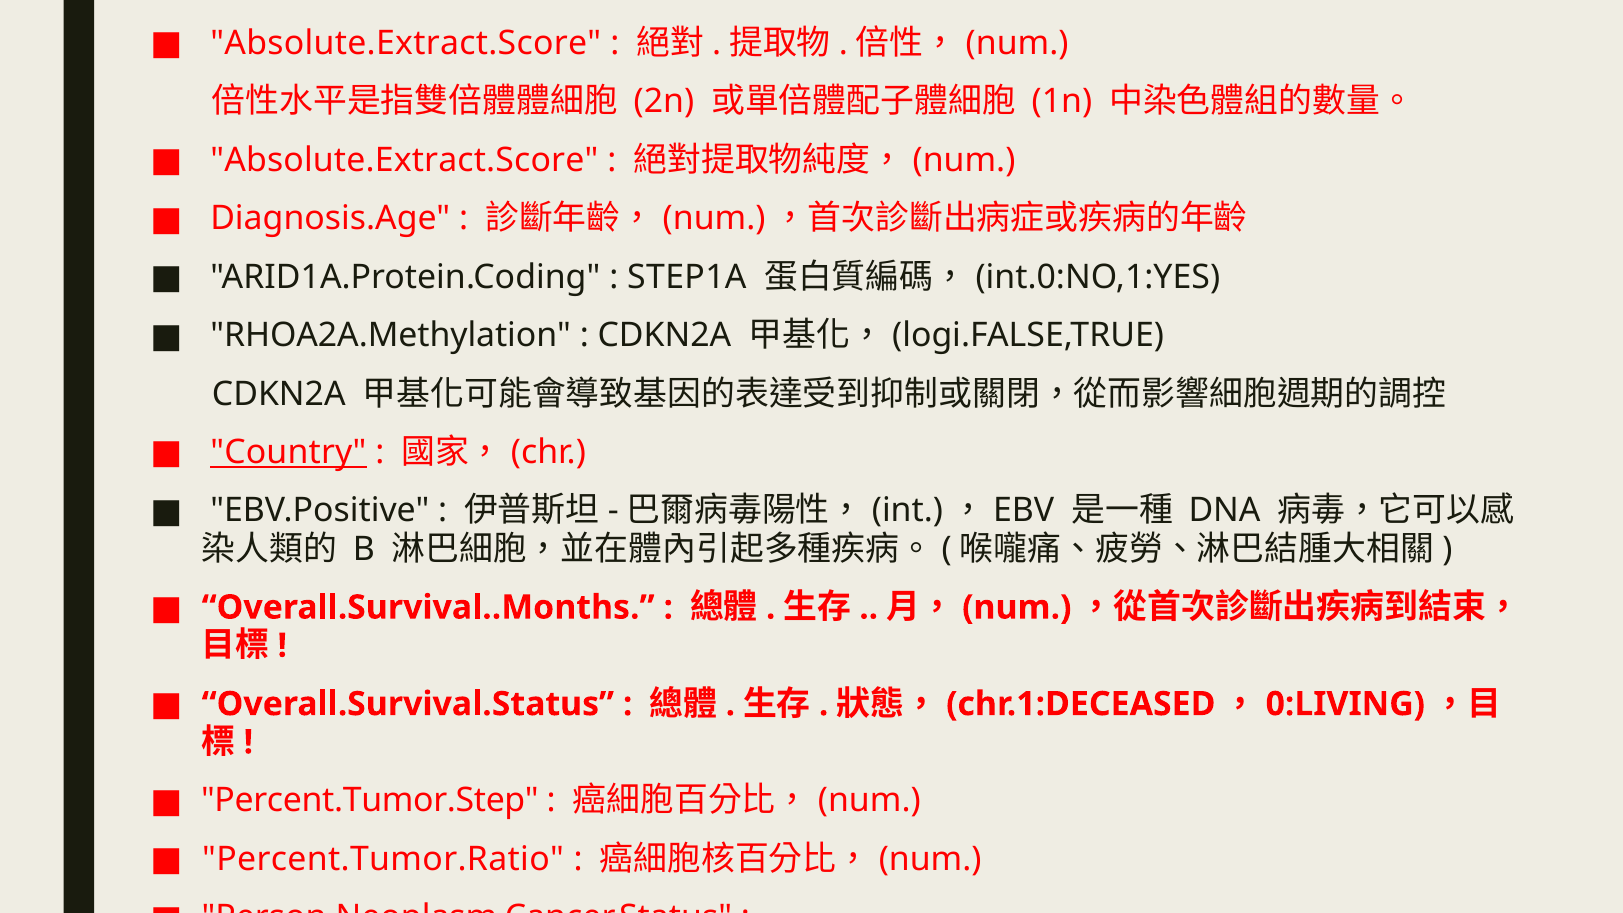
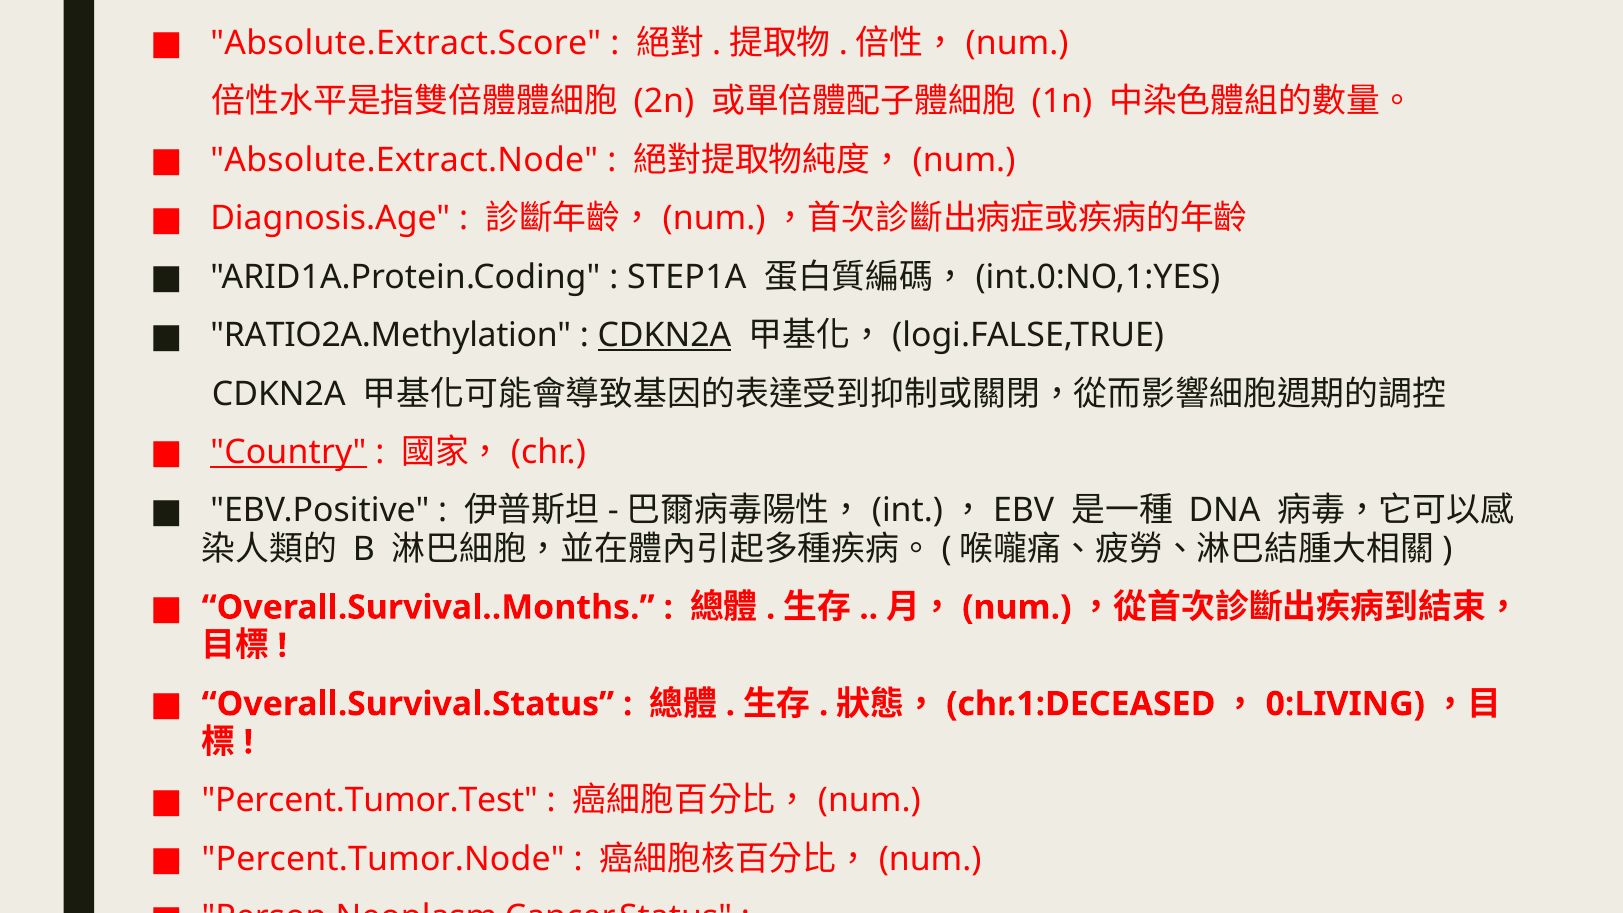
Absolute.Extract.Score: Absolute.Extract.Score -> Absolute.Extract.Node (404, 160)
RHOA2A.Methylation: RHOA2A.Methylation -> RATIO2A.Methylation (391, 335)
CDKN2A underline: none -> present (664, 335)
Percent.Tumor.Step: Percent.Tumor.Step -> Percent.Tumor.Test (370, 801)
Percent.Tumor.Ratio: Percent.Tumor.Ratio -> Percent.Tumor.Node (383, 859)
